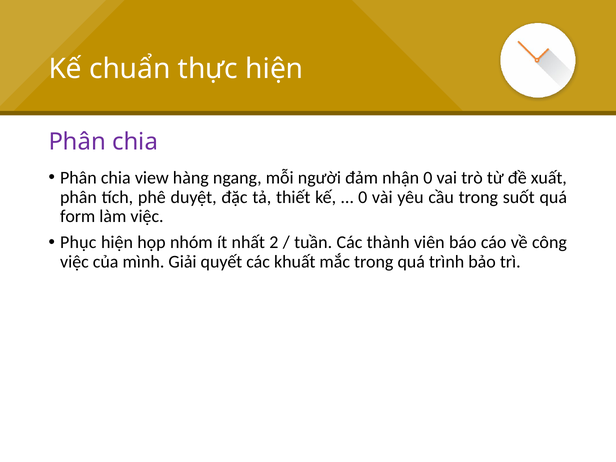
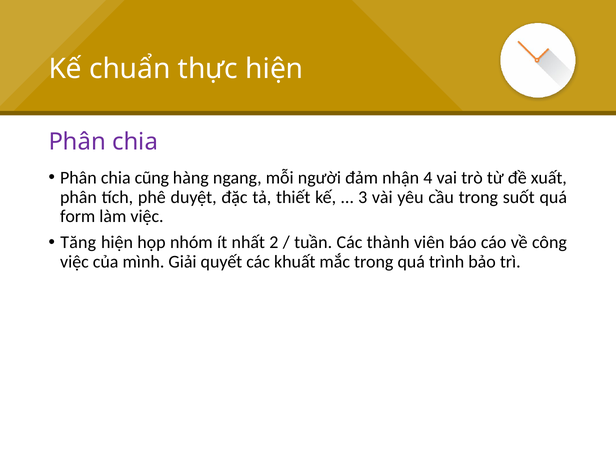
view: view -> cũng (152, 178)
nhận 0: 0 -> 4 (428, 178)
0: 0 -> 3 (363, 197)
Phục: Phục -> Tăng (78, 242)
